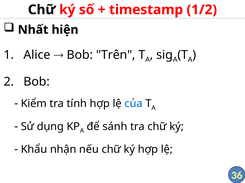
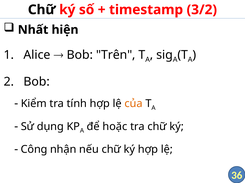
1/2: 1/2 -> 3/2 (202, 10)
của colour: blue -> orange (134, 104)
sánh: sánh -> hoặc (115, 127)
Khẩu: Khẩu -> Công (34, 150)
